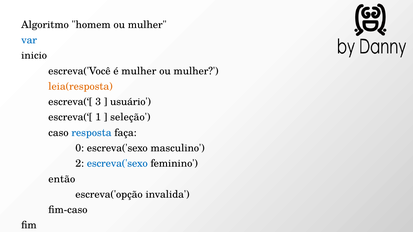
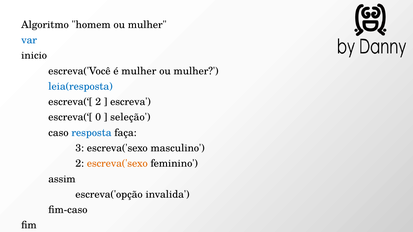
leia(resposta colour: orange -> blue (80, 87)
escreva(‘[ 3: 3 -> 2 (98, 102)
usuário: usuário -> escreva (130, 102)
1: 1 -> 0 (98, 117)
0: 0 -> 3 (80, 148)
escreva('sexo colour: blue -> orange (117, 164)
então: então -> assim (62, 179)
